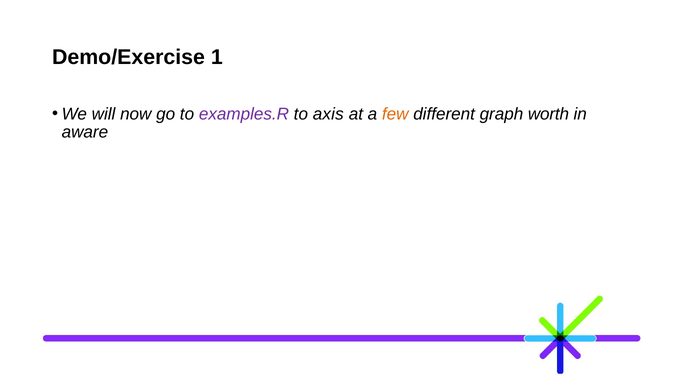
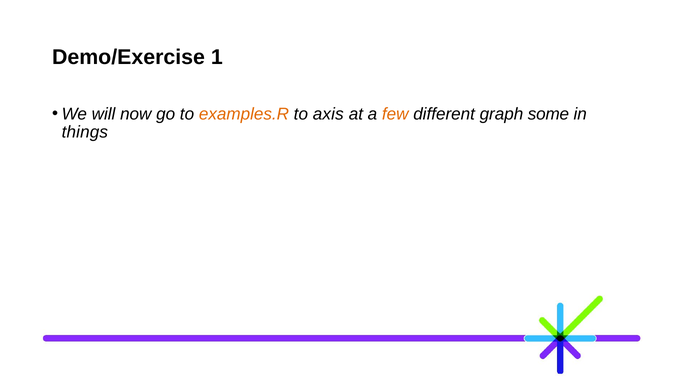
examples.R colour: purple -> orange (244, 114)
worth: worth -> some (548, 114)
aware: aware -> things (85, 132)
